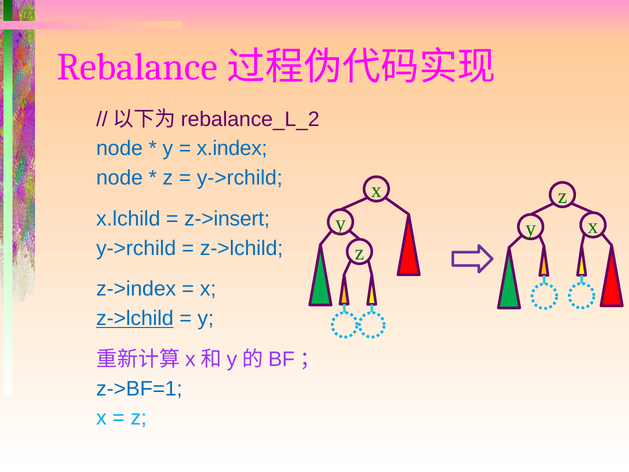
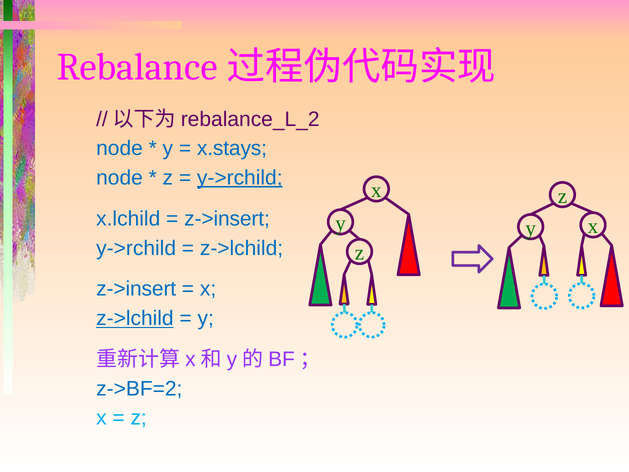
x.index: x.index -> x.stays (232, 148)
y->rchild underline: none -> present (240, 178)
z->index: z->index -> z->insert (136, 289)
z->BF=1: z->BF=1 -> z->BF=2 (139, 388)
